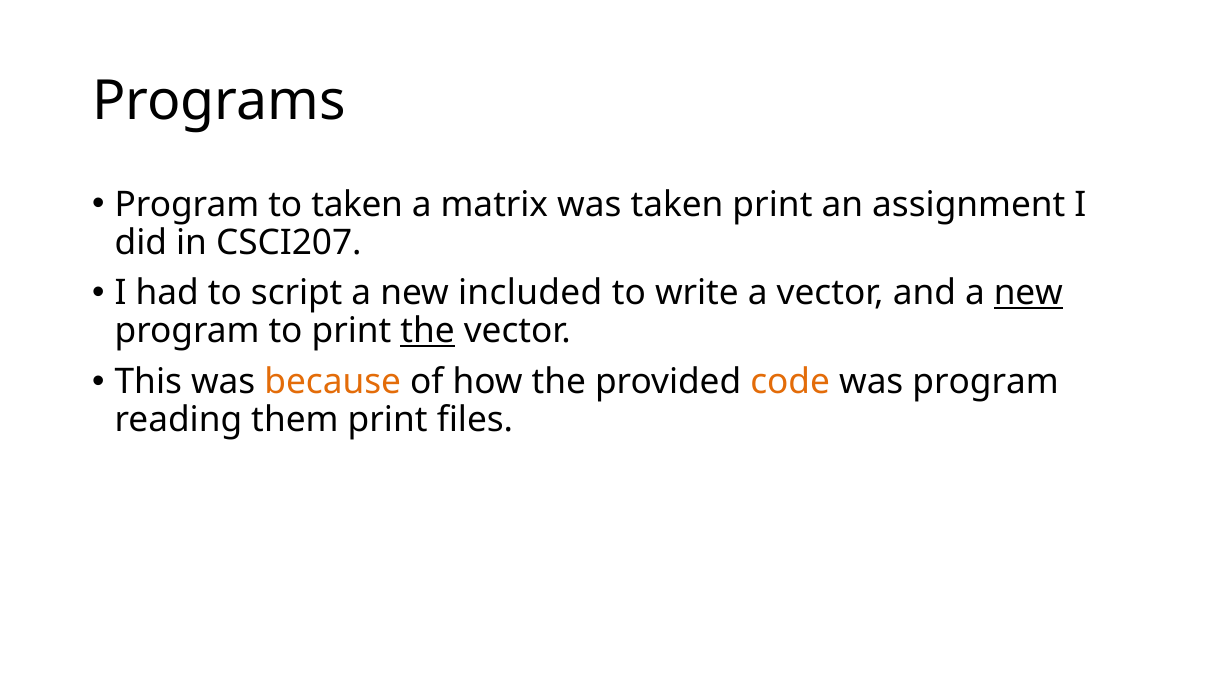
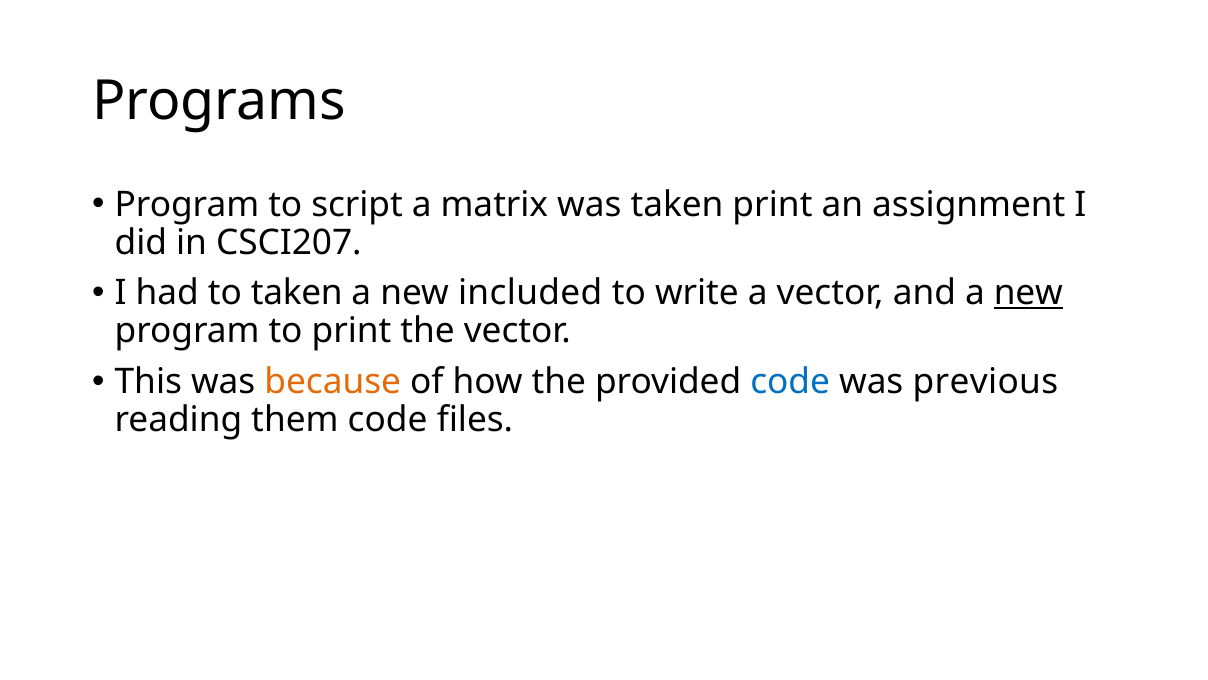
to taken: taken -> script (357, 204)
to script: script -> taken (297, 293)
the underline: present -> none (428, 331)
code colour: orange -> blue (790, 382)
was program: program -> previous (985, 382)
them print: print -> code (388, 420)
